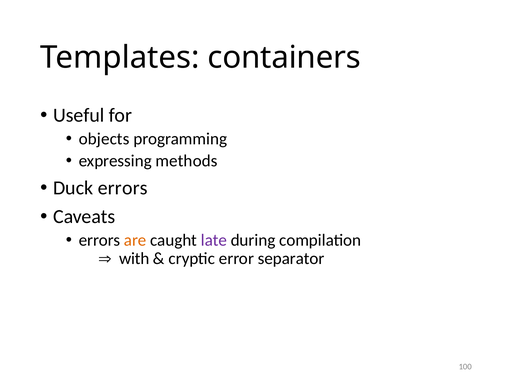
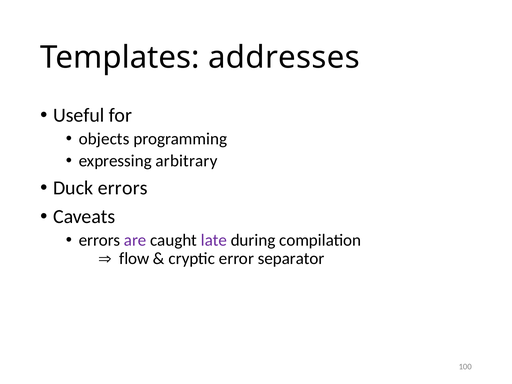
containers: containers -> addresses (284, 57)
methods: methods -> arbitrary (186, 161)
are colour: orange -> purple (135, 240)
with: with -> flow (134, 259)
